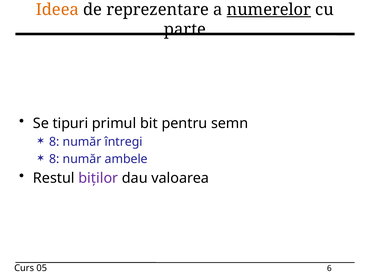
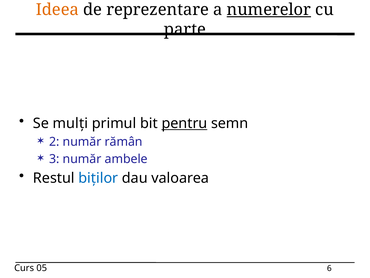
tipuri: tipuri -> mulți (70, 123)
pentru underline: none -> present (184, 123)
8: 8 -> 2 (54, 142)
întregi: întregi -> rămân (124, 142)
8: 8 -> 3 (54, 159)
biților colour: purple -> blue (98, 178)
